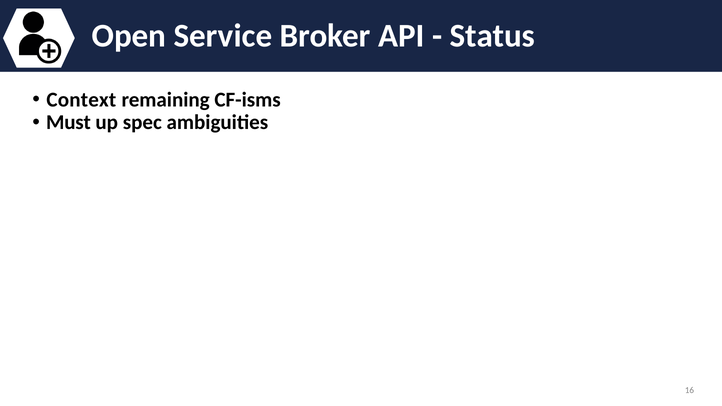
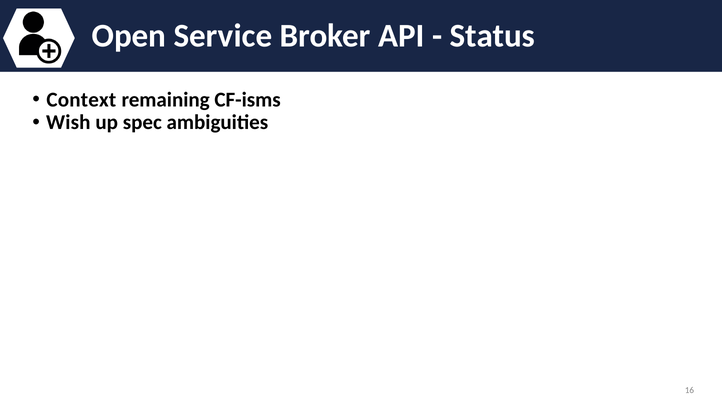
Must: Must -> Wish (68, 122)
